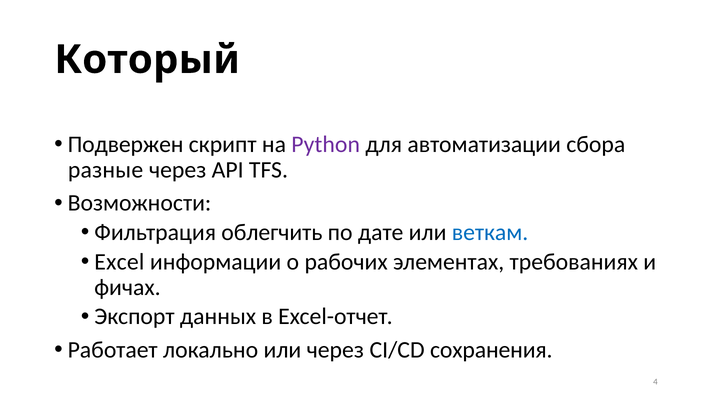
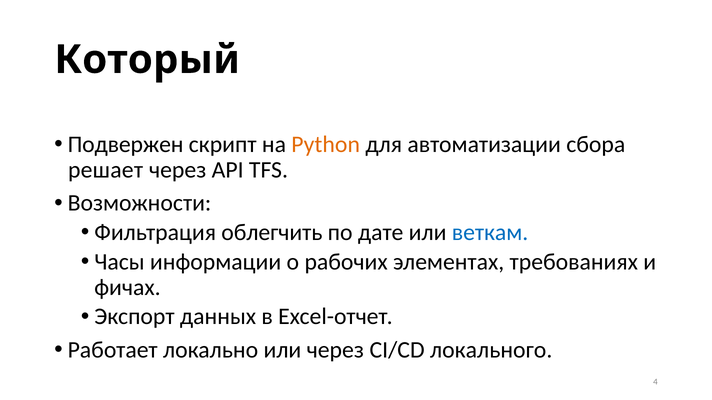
Python colour: purple -> orange (326, 145)
разные: разные -> решает (106, 170)
Excel: Excel -> Часы (119, 262)
сохранения: сохранения -> локального (491, 350)
